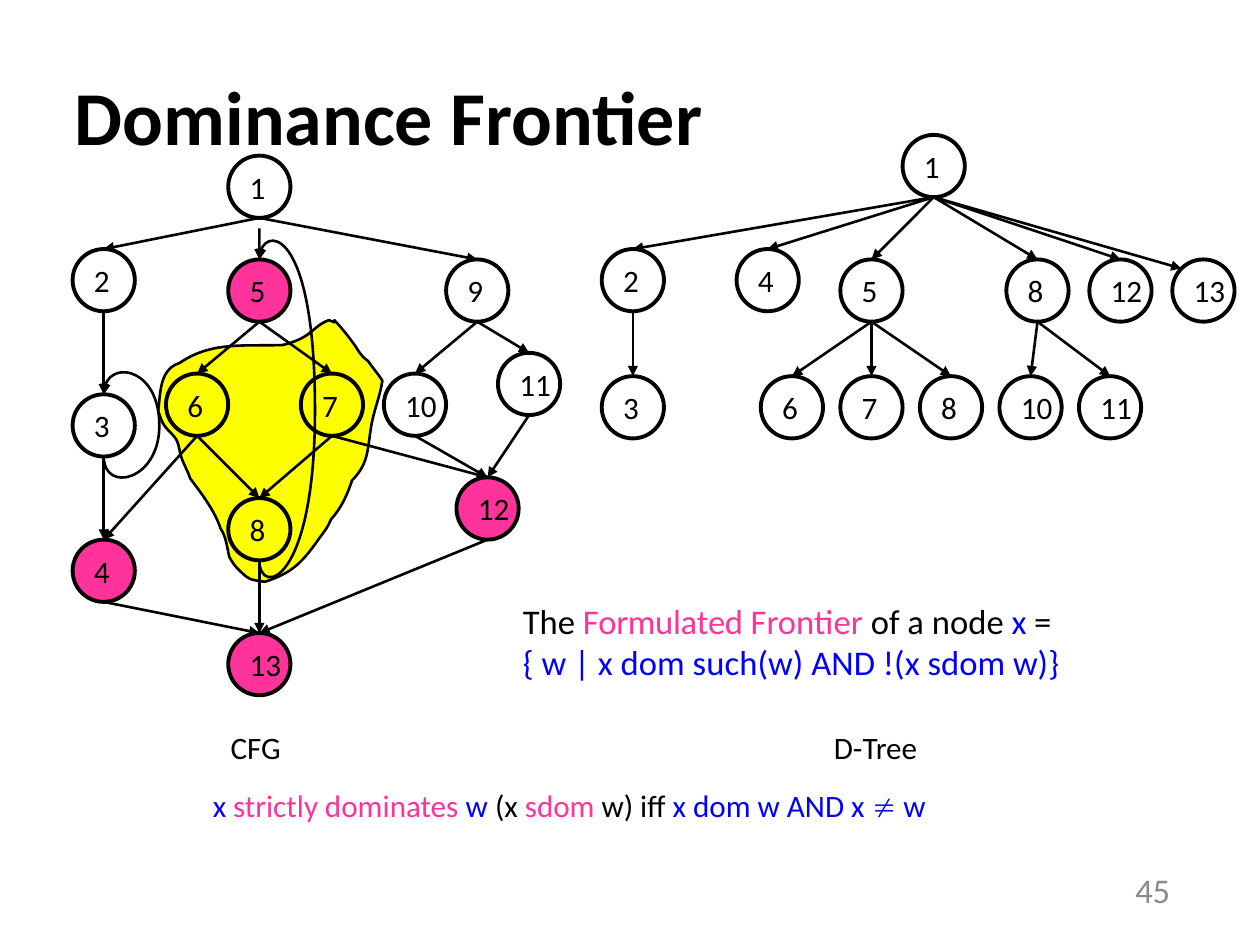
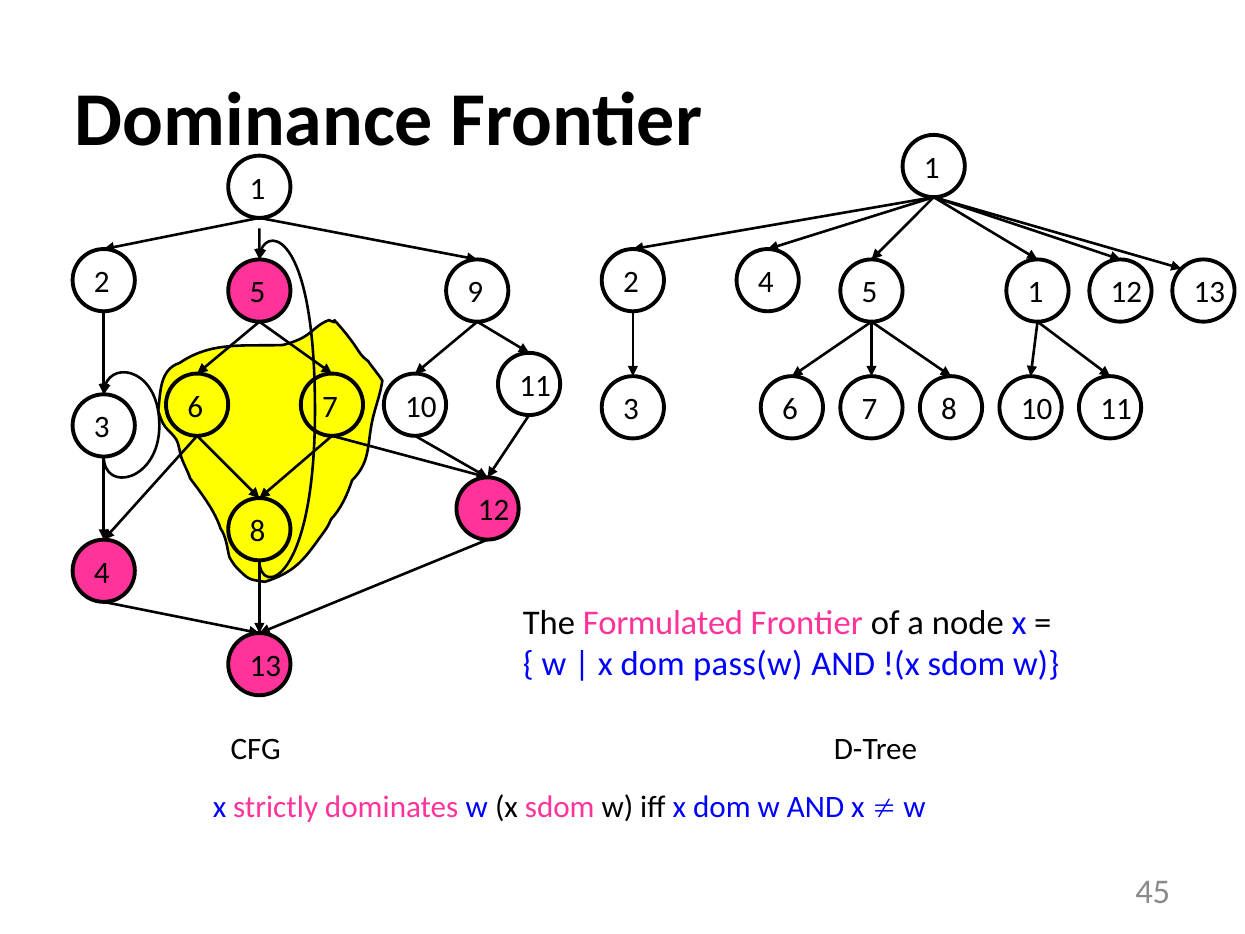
4 8: 8 -> 1 (1036, 293)
such(w: such(w -> pass(w (748, 664)
